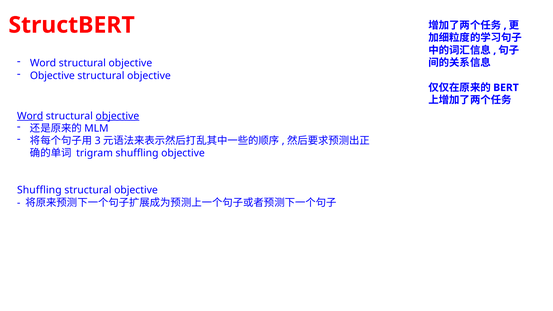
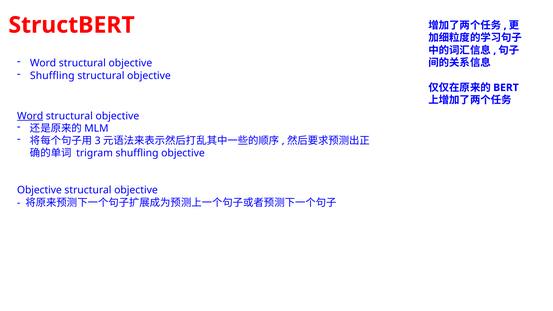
Objective: Objective -> Shuffling (52, 76)
objective underline: present -> none (117, 116)
Shuffling: Shuffling -> Objective (39, 190)
